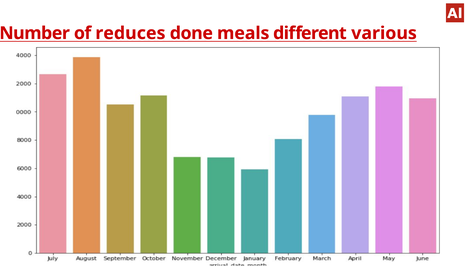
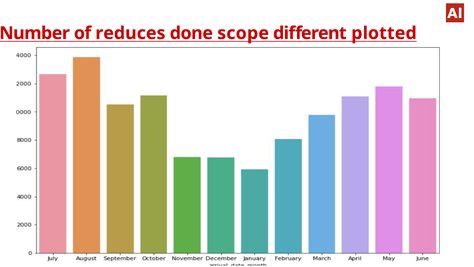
meals: meals -> scope (243, 33)
various: various -> plotted (384, 33)
